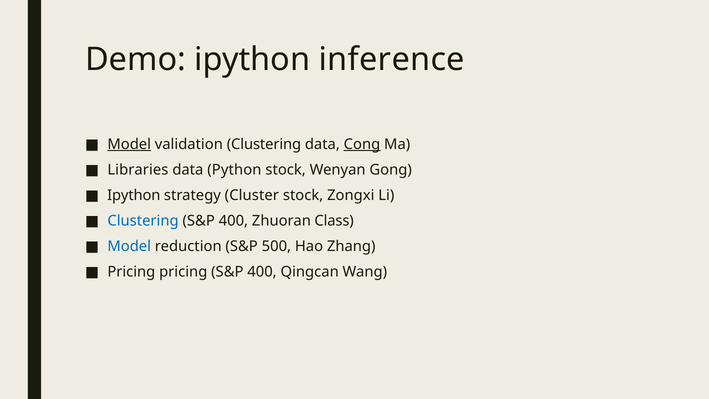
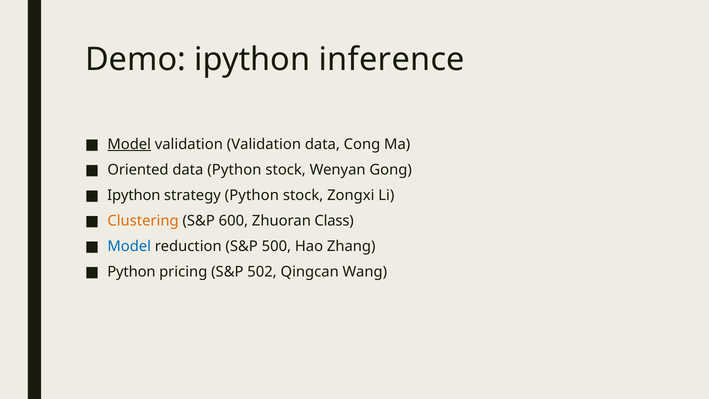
validation Clustering: Clustering -> Validation (264, 144)
Cong underline: present -> none (362, 144)
Libraries: Libraries -> Oriented (138, 170)
strategy Cluster: Cluster -> Python (252, 195)
Clustering colour: blue -> orange (143, 221)
400: 400 -> 600 (233, 221)
Pricing: Pricing -> Python (131, 272)
pricing S&P 400: 400 -> 502 (262, 272)
